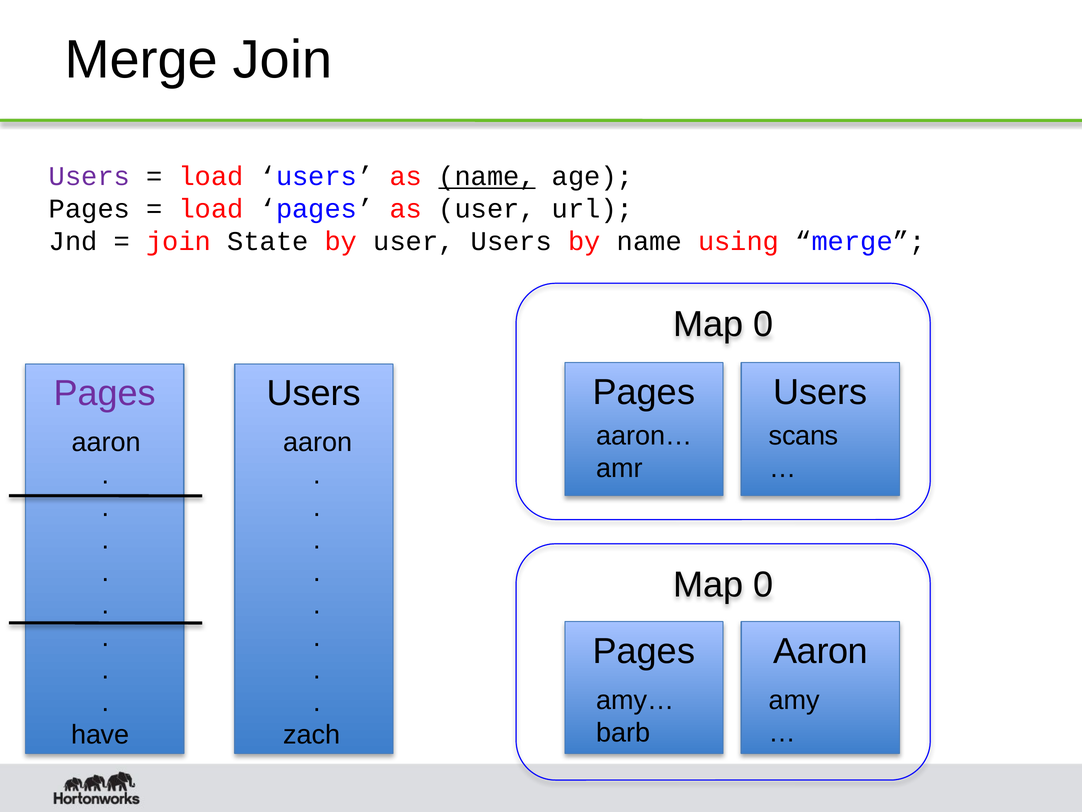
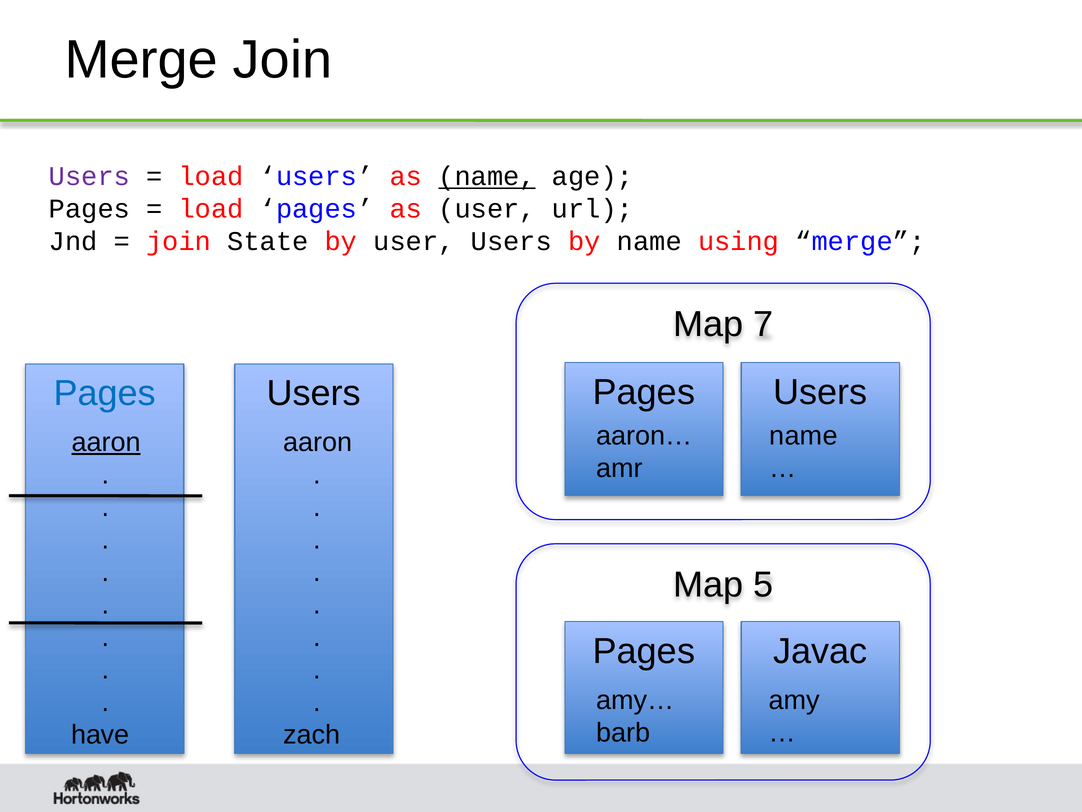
0: 0 -> 7 (763, 324)
Pages colour: purple -> blue (105, 393)
scans: scans -> name (803, 435)
aaron underline: none -> present (106, 442)
0: 0 -> 5 (763, 584)
Aaron: Aaron -> Javac (820, 651)
